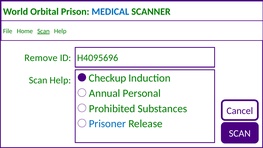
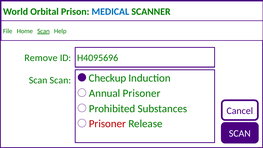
Help: Help -> Scan (60, 80)
Annual Personal: Personal -> Prisoner (142, 93)
Prisoner colour: blue -> red (107, 124)
